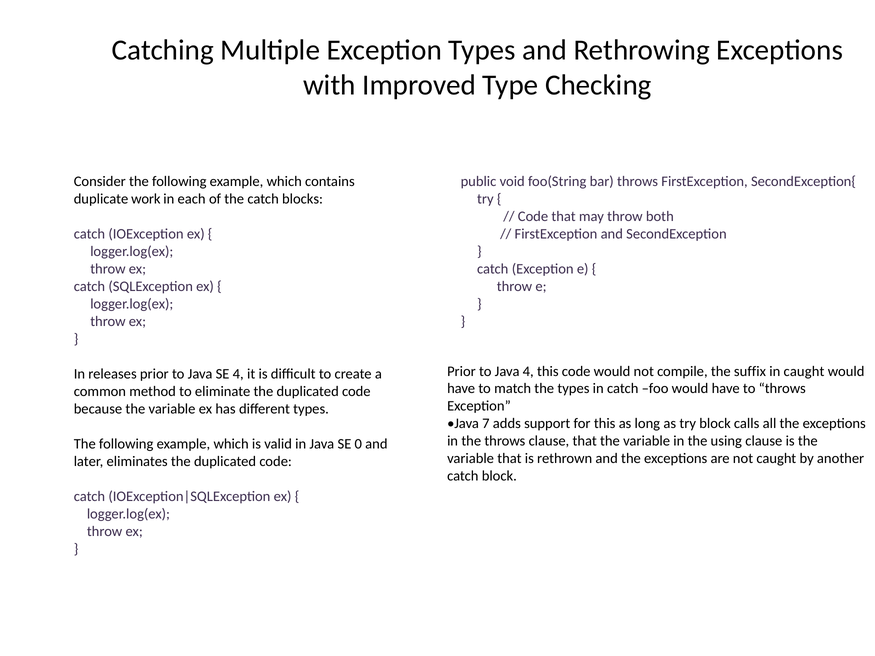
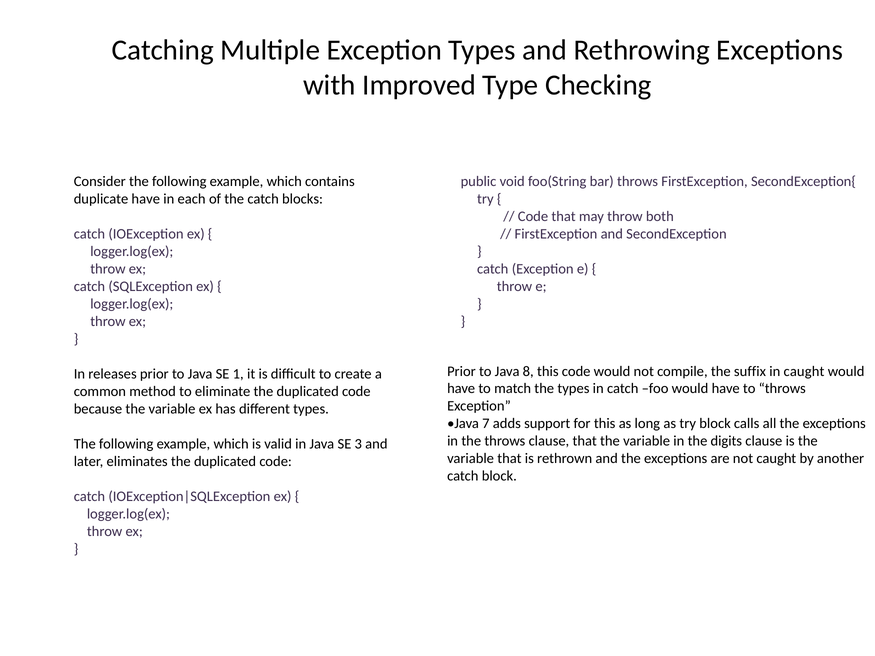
duplicate work: work -> have (146, 199)
Java 4: 4 -> 8 (528, 371)
SE 4: 4 -> 1 (238, 374)
using: using -> digits (726, 441)
0: 0 -> 3 (358, 444)
